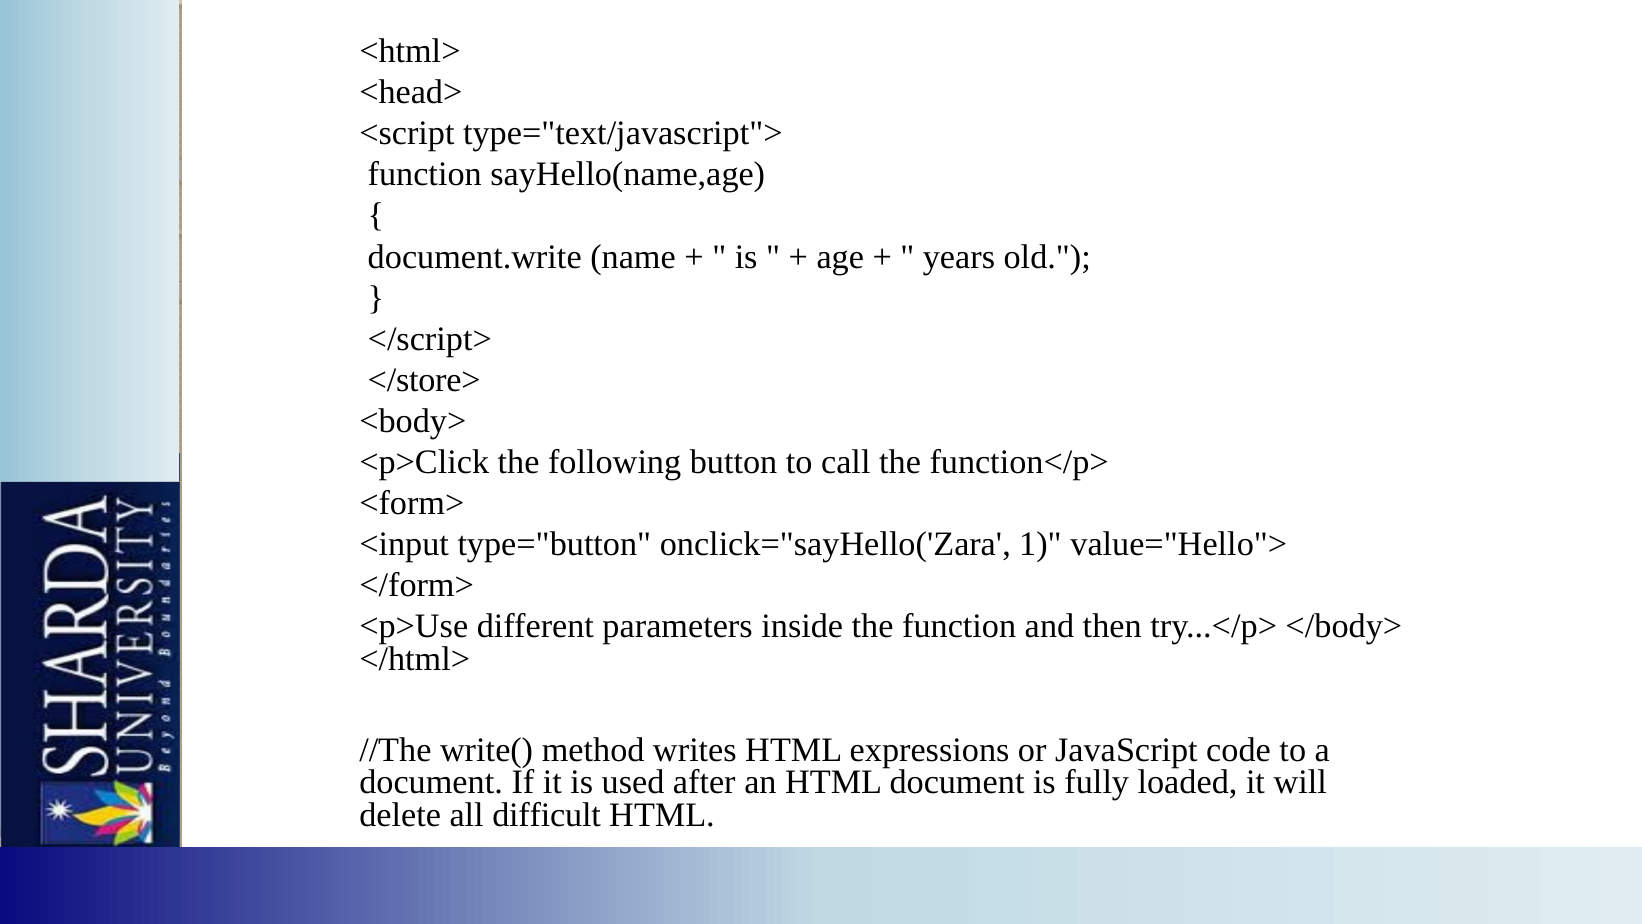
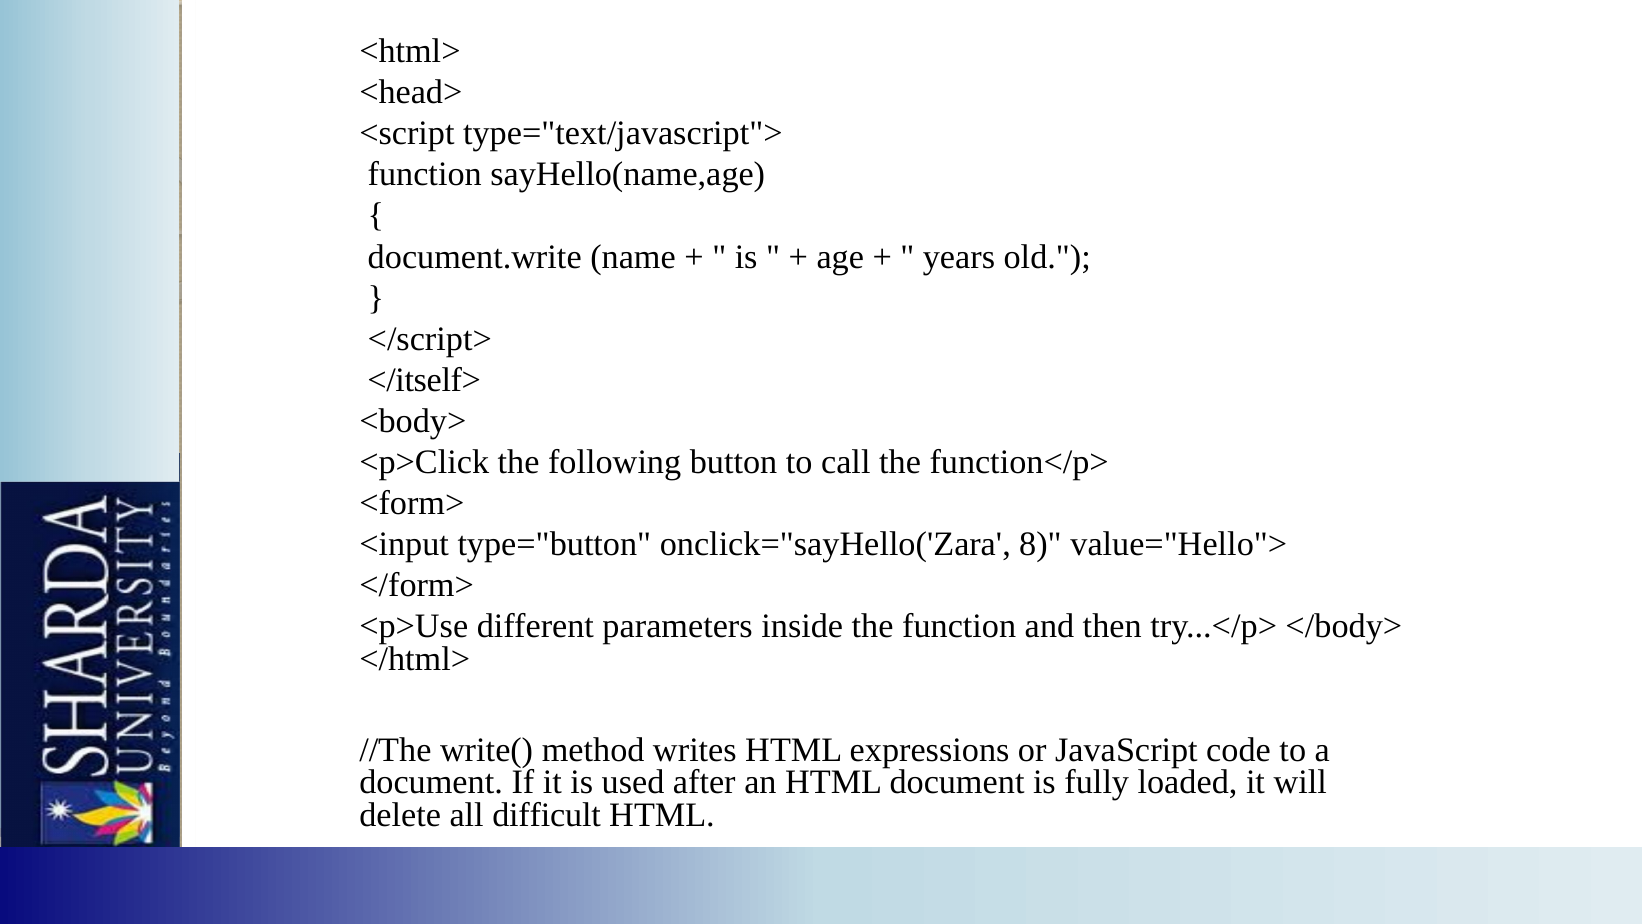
</store>: </store> -> </itself> (424, 380)
1: 1 -> 8 (1040, 544)
